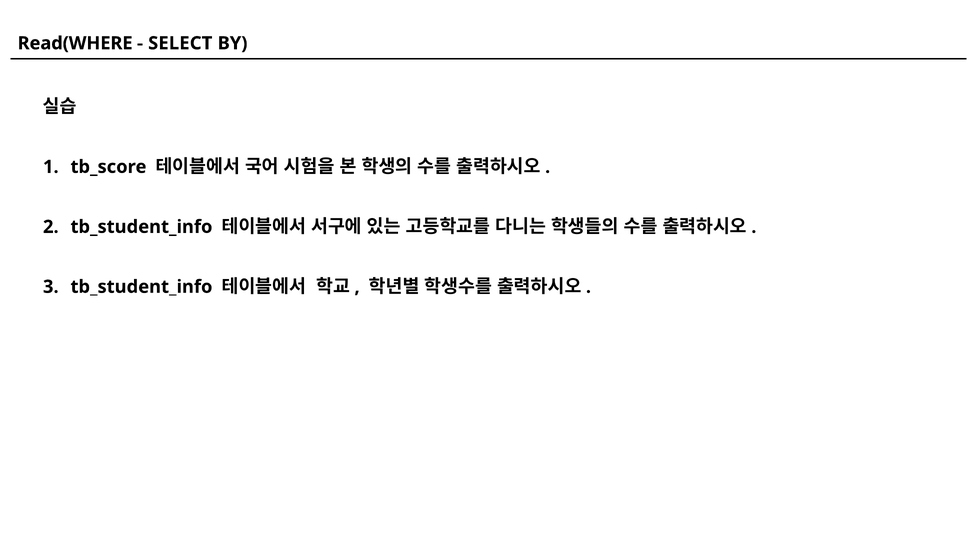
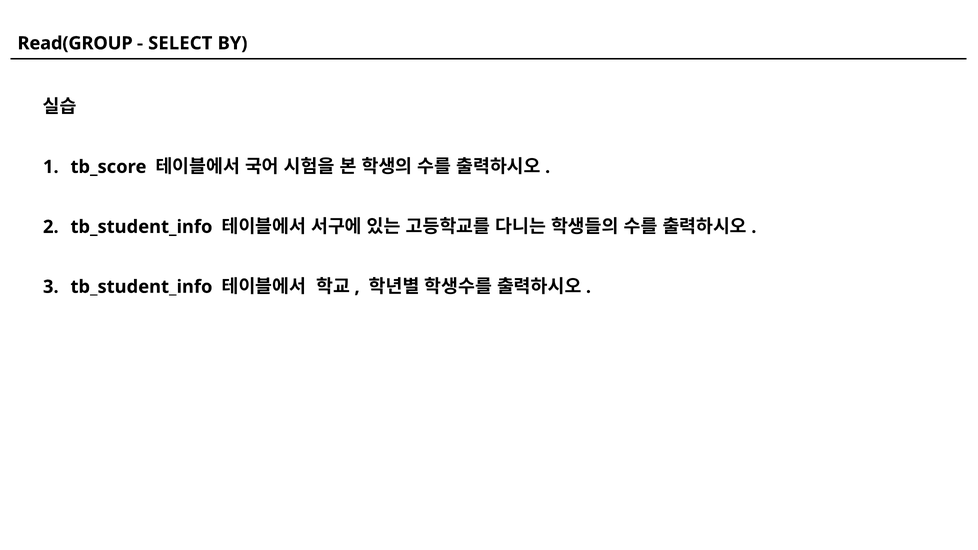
Read(WHERE: Read(WHERE -> Read(GROUP (75, 43)
